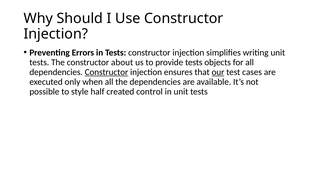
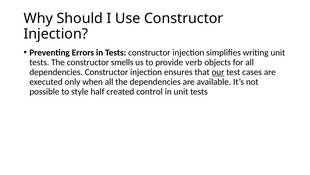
about: about -> smells (122, 62)
provide tests: tests -> verb (194, 62)
Constructor underline: present -> none (106, 72)
